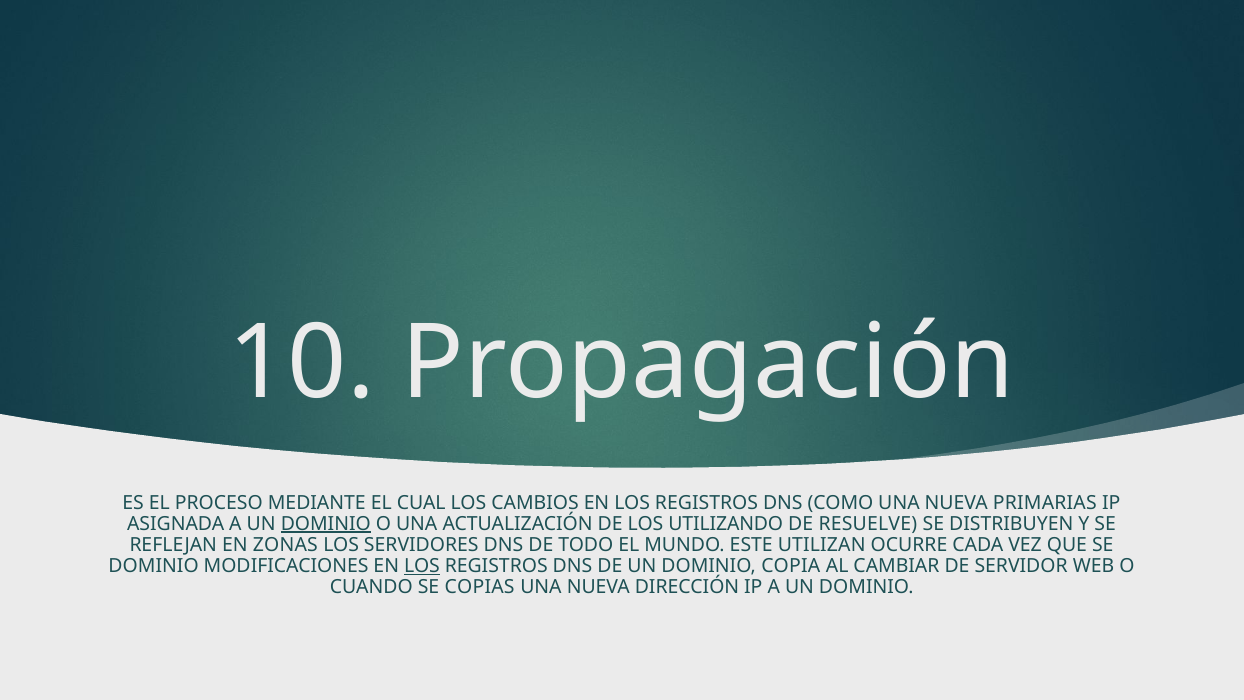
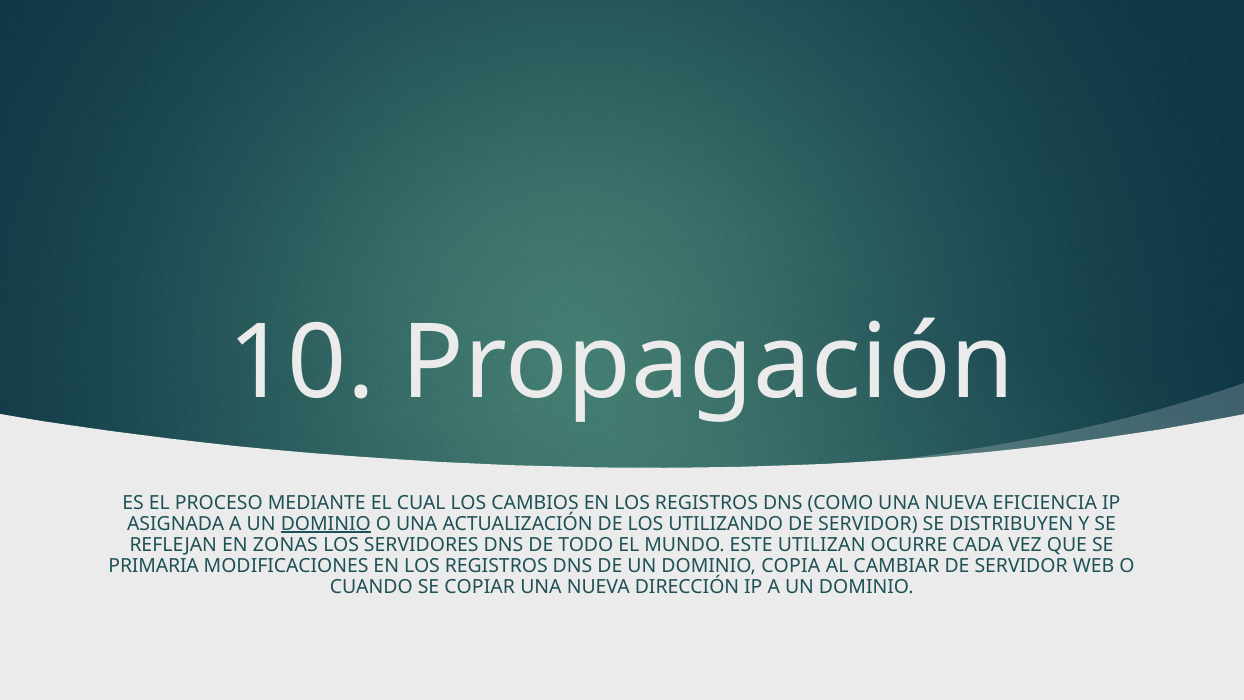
PRIMARIAS: PRIMARIAS -> EFICIENCIA (1045, 503)
RESUELVE: RESUELVE -> SERVIDOR (868, 524)
DOMINIO: DOMINIO -> PRIMARIA (154, 566)
LOS underline: present -> none (422, 566)
COPIAS: COPIAS -> COPIAR (480, 587)
